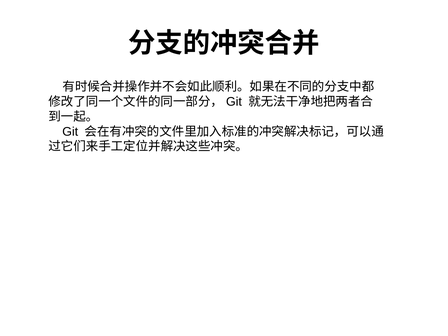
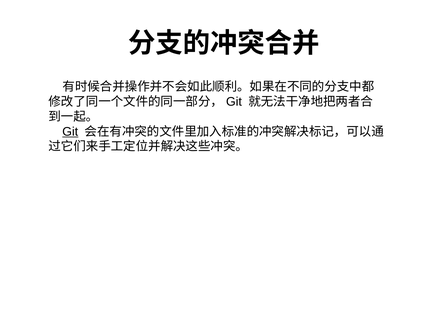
Git underline: none -> present (70, 132)
